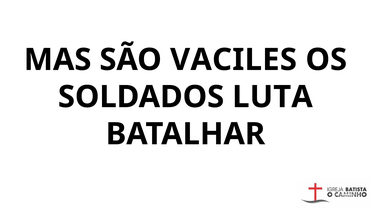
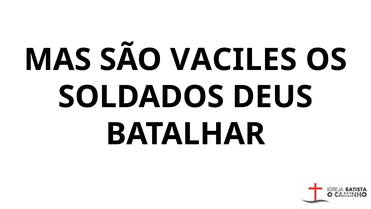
LUTA: LUTA -> DEUS (273, 97)
